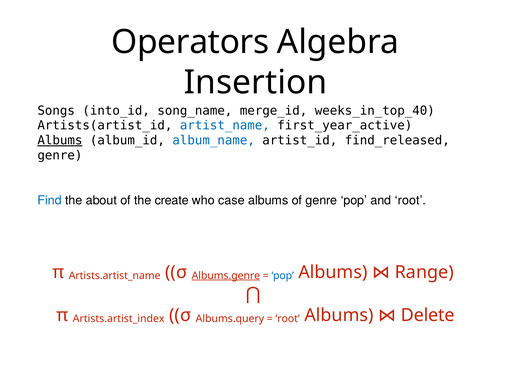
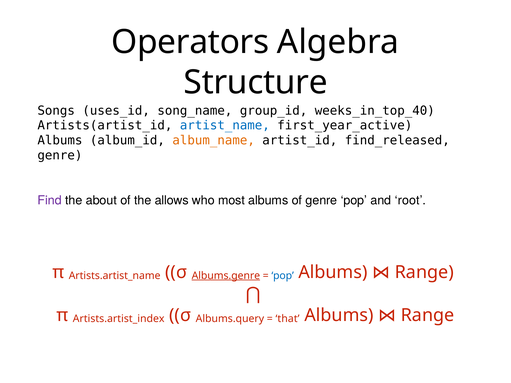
Insertion: Insertion -> Structure (256, 82)
into_id: into_id -> uses_id (116, 111)
merge_id: merge_id -> group_id (274, 111)
Albums underline: present -> none (60, 141)
album_name colour: blue -> orange (214, 141)
Find colour: blue -> purple (50, 200)
create: create -> allows (172, 200)
case: case -> most (231, 200)
root: root -> that (288, 319)
Delete: Delete -> Range (428, 316)
